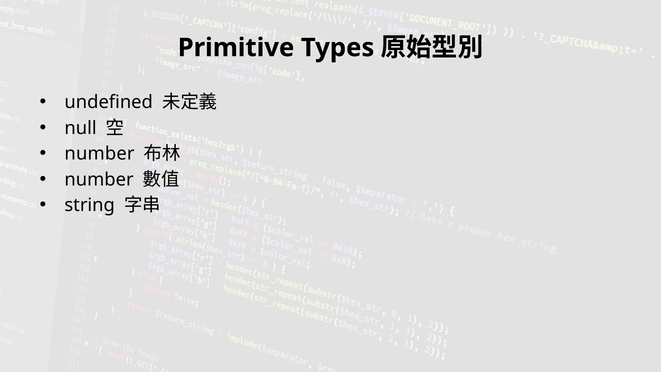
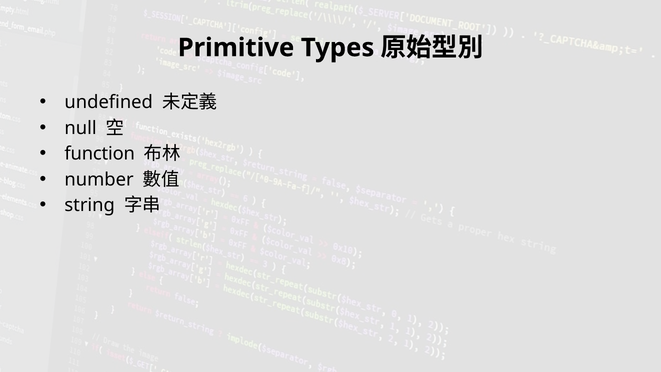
number: number -> function (100, 154)
